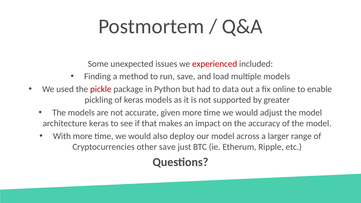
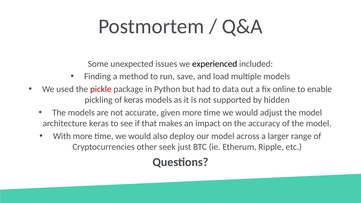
experienced colour: red -> black (215, 64)
greater: greater -> hidden (277, 100)
other save: save -> seek (167, 147)
